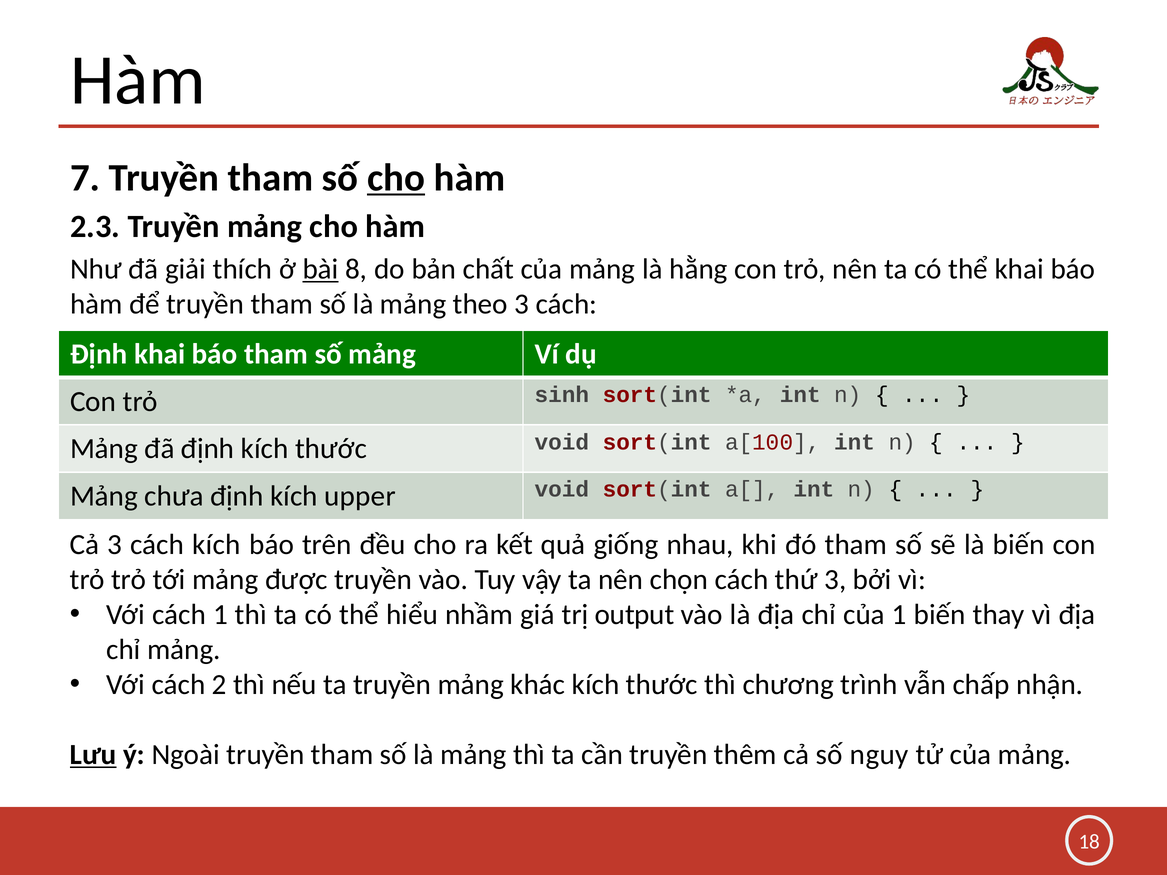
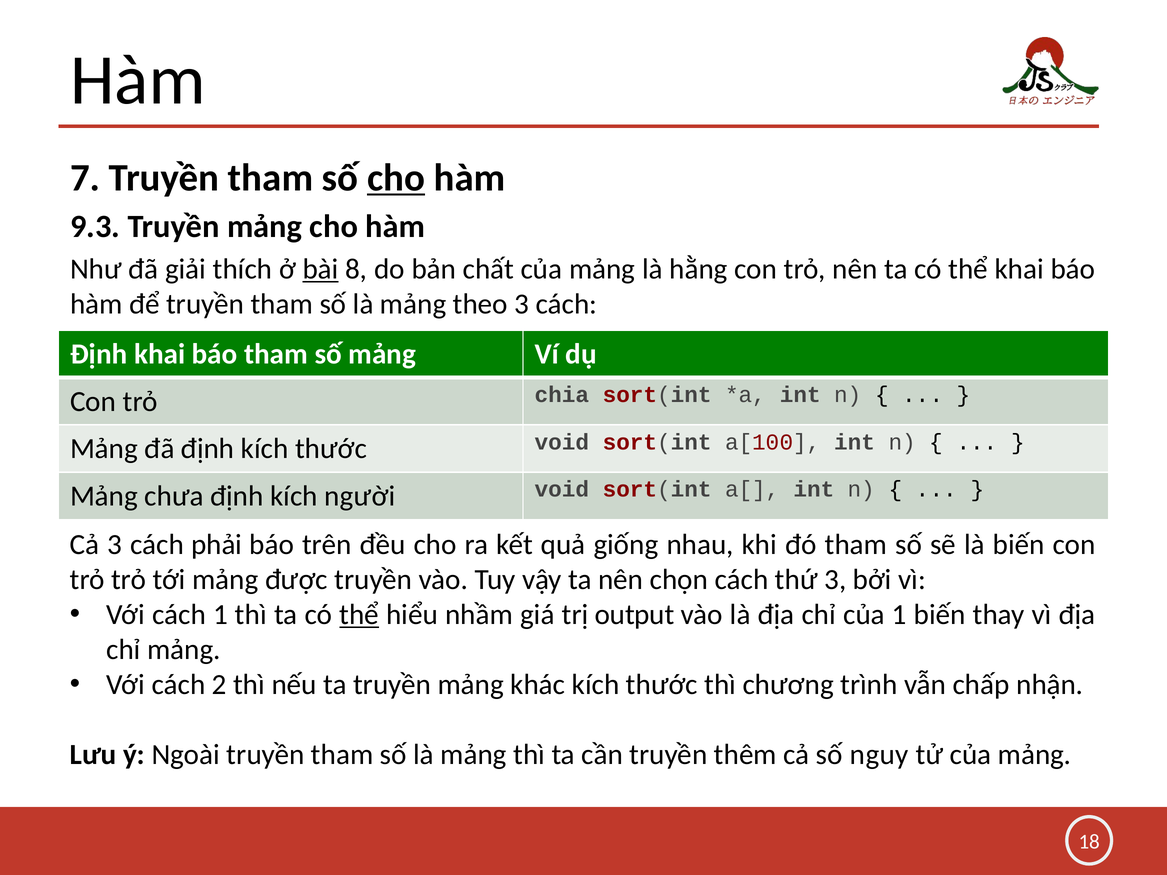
2.3: 2.3 -> 9.3 (95, 227)
sinh: sinh -> chia (562, 395)
upper: upper -> người (360, 496)
cách kích: kích -> phải (217, 545)
thể underline: none -> present (359, 615)
Lưu underline: present -> none (93, 755)
